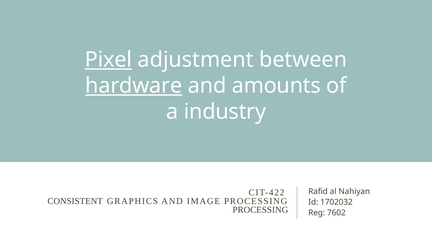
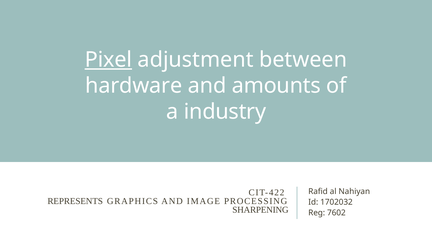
hardware underline: present -> none (134, 86)
CONSISTENT: CONSISTENT -> REPRESENTS (75, 201)
PROCESSING: PROCESSING -> SHARPENING (260, 210)
